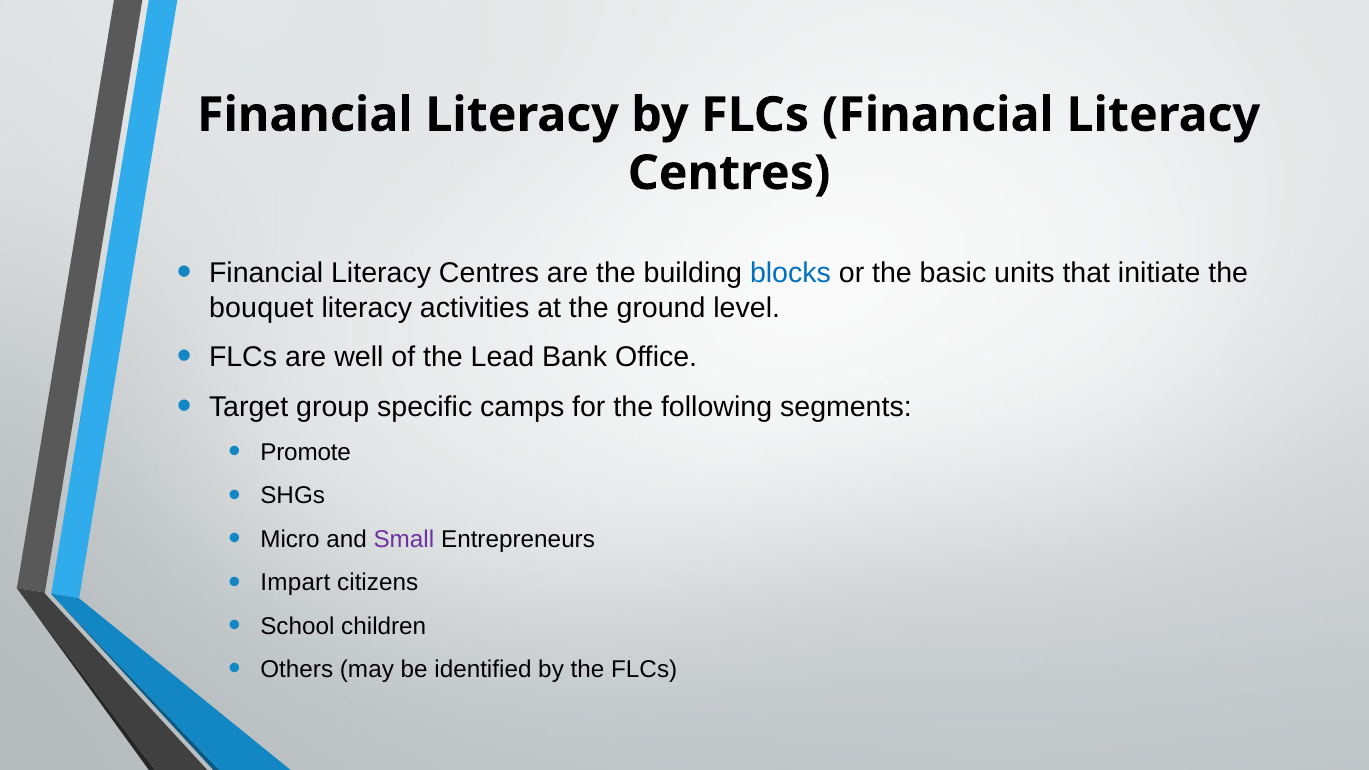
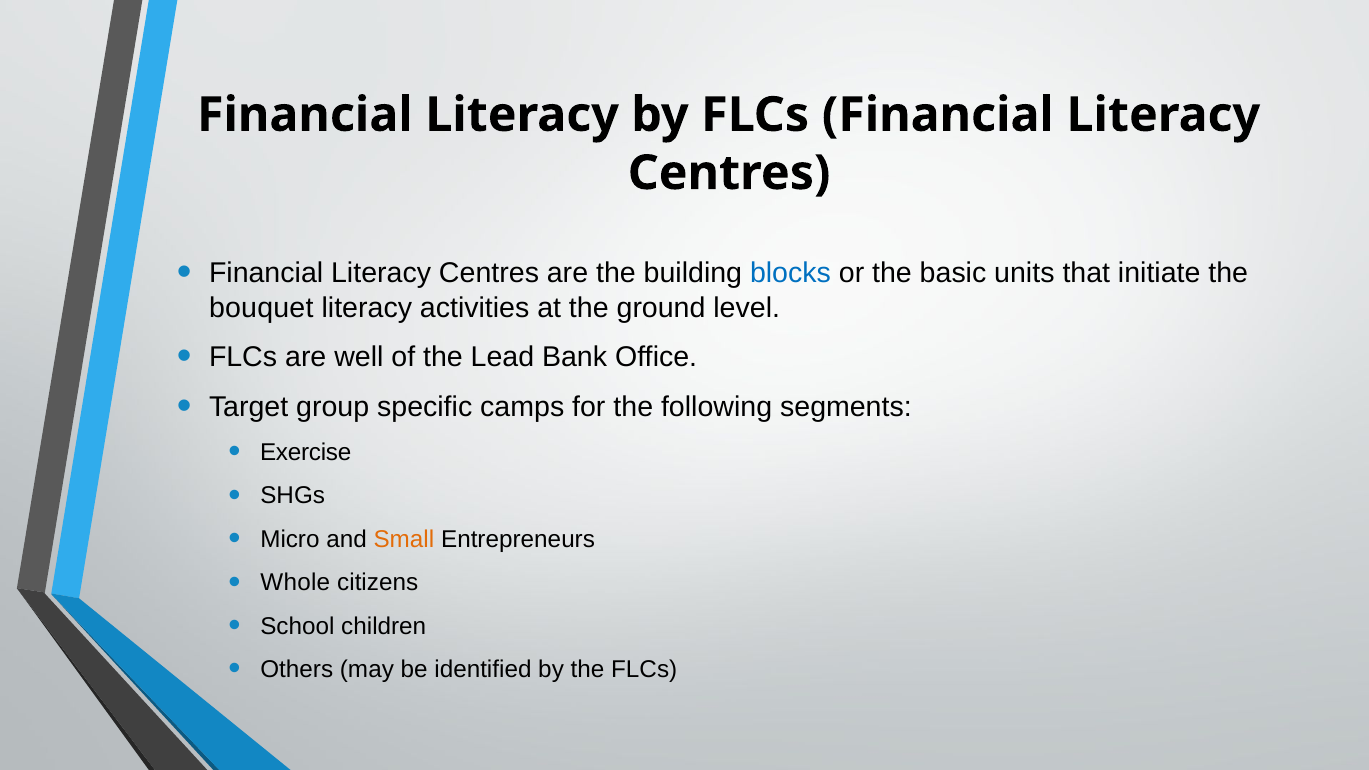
Promote: Promote -> Exercise (306, 453)
Small colour: purple -> orange (404, 539)
Impart: Impart -> Whole (295, 583)
